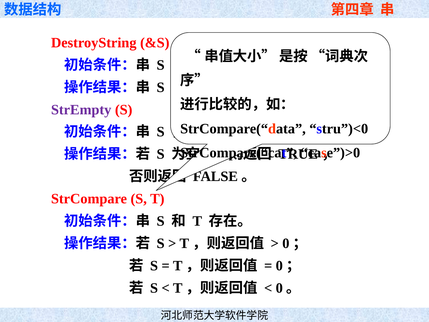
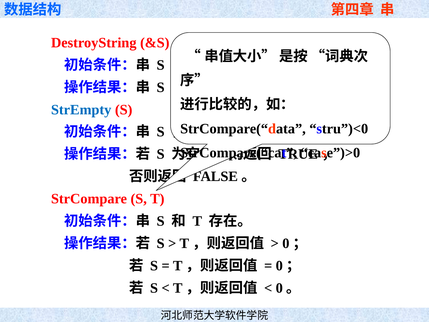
StrEmpty colour: purple -> blue (81, 110)
